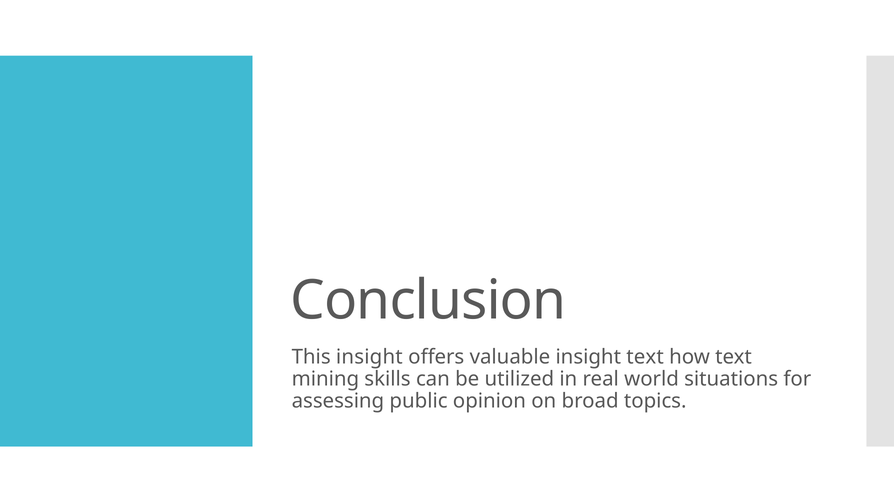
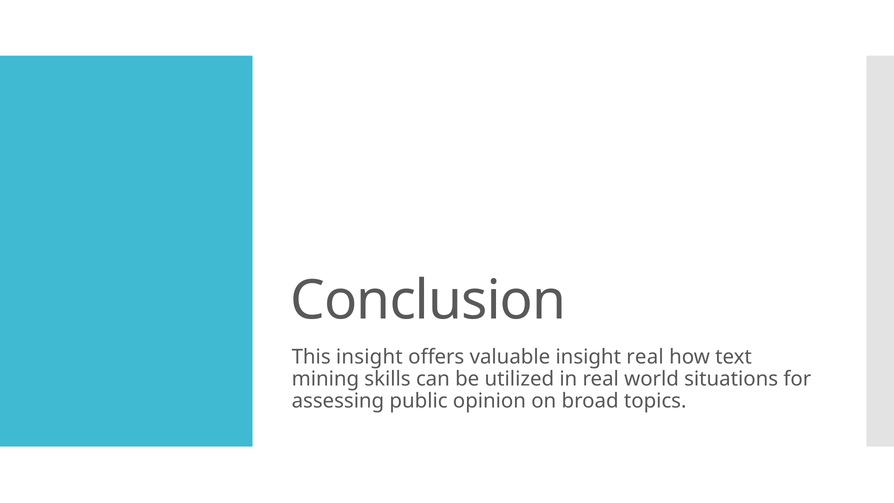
insight text: text -> real (645, 357)
